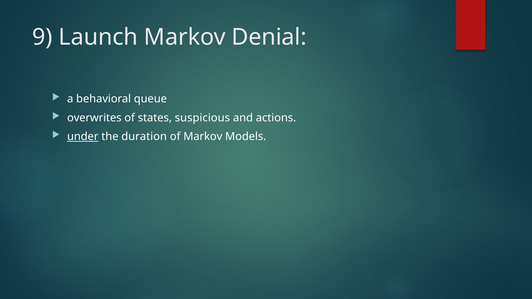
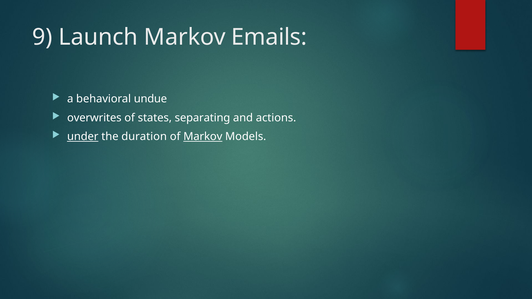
Denial: Denial -> Emails (269, 37)
queue: queue -> undue (150, 99)
suspicious: suspicious -> separating (202, 118)
Markov underline: none -> present (203, 137)
